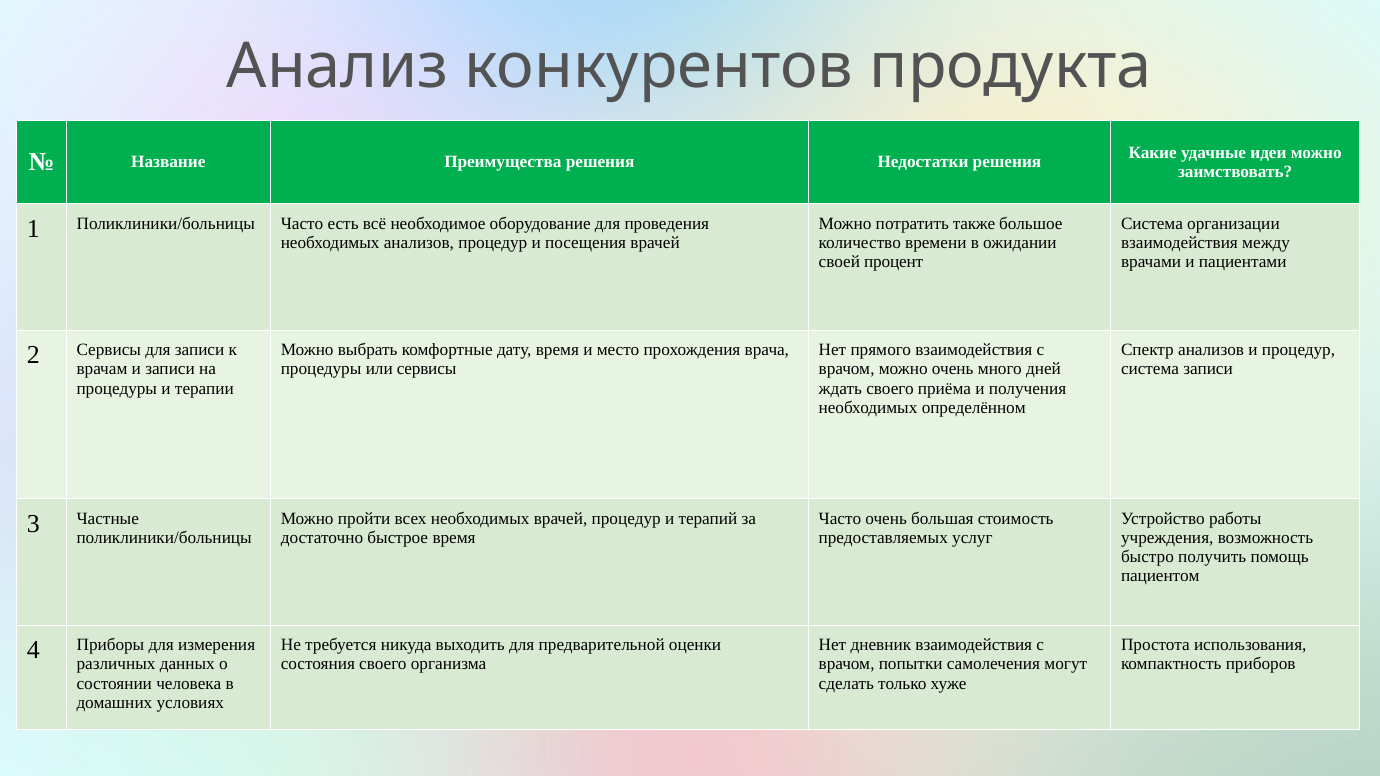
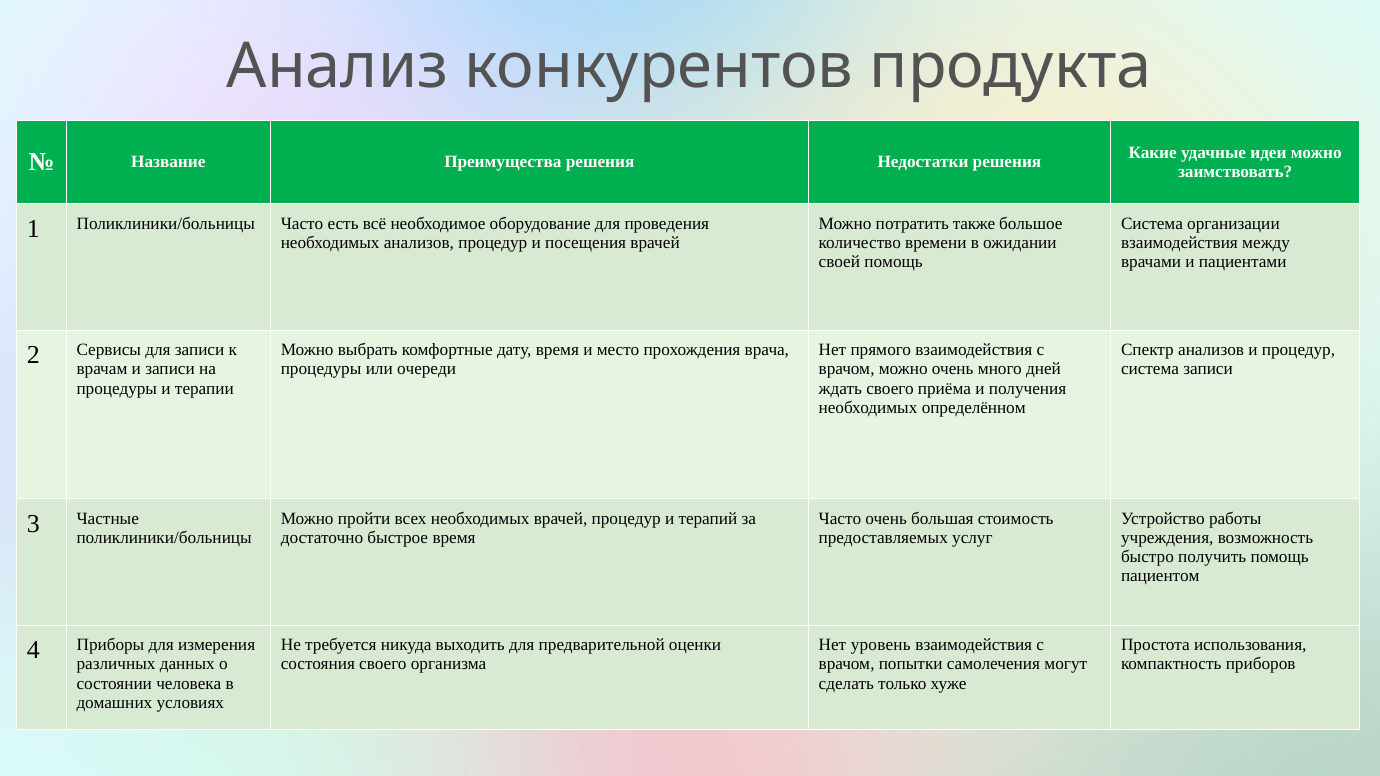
своей процент: процент -> помощь (894, 262)
или сервисы: сервисы -> очереди (427, 369)
дневник: дневник -> уровень (881, 645)
